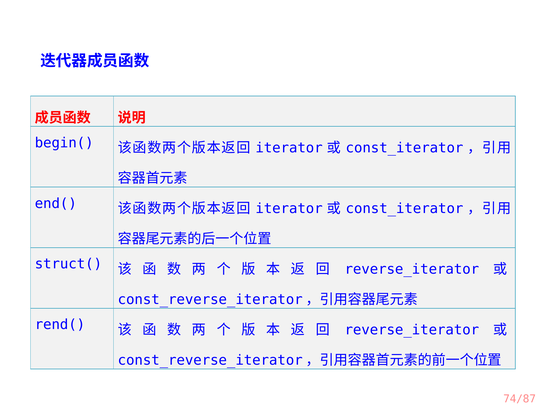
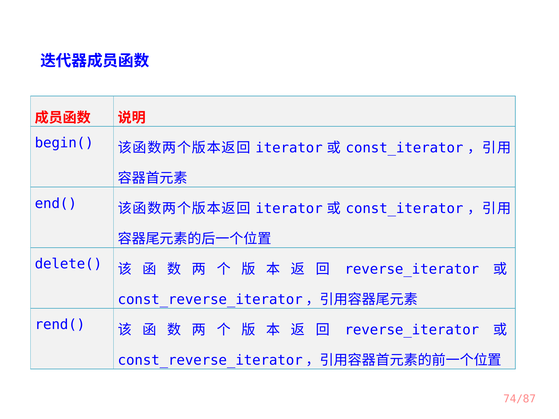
struct(: struct( -> delete( (68, 264)
